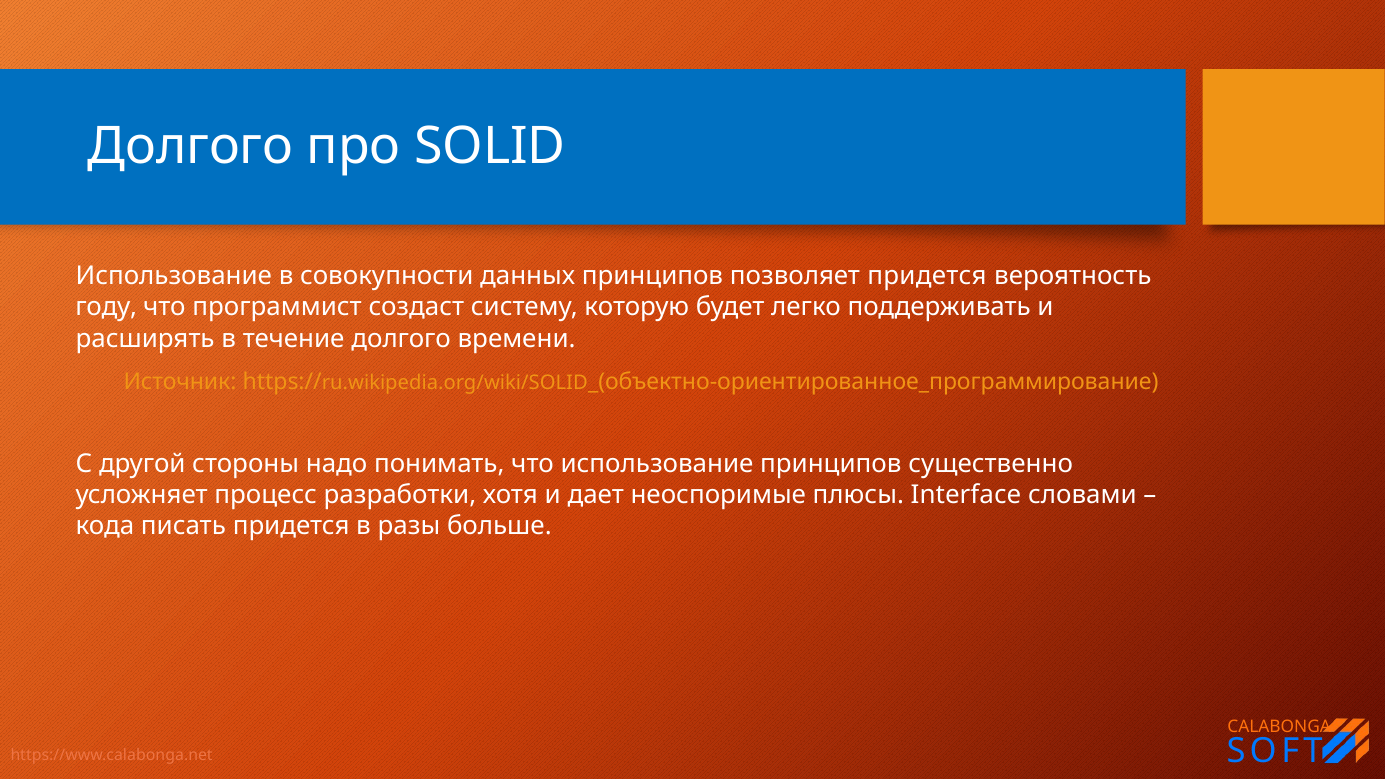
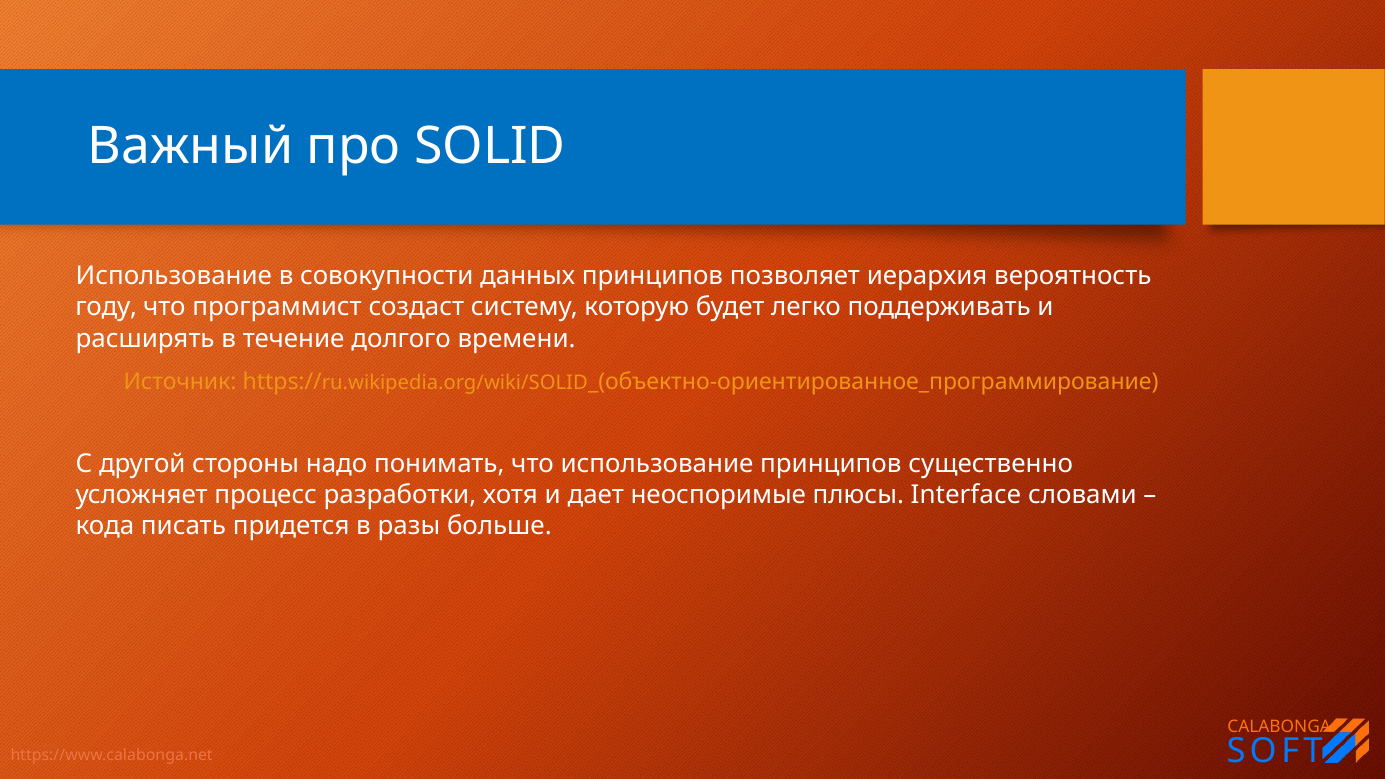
Долгого: Долгого -> Важный (190, 147)
позволяет придется: придется -> иерархия (927, 276)
